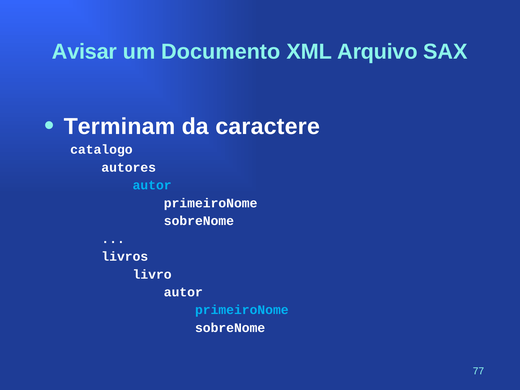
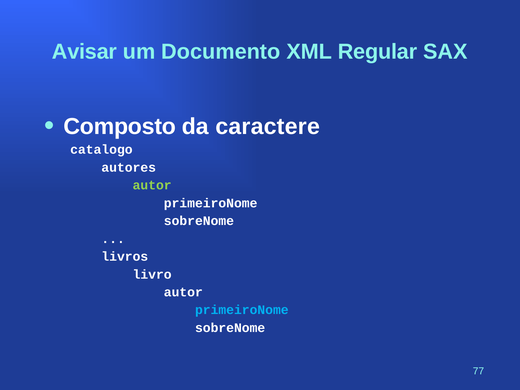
Arquivo: Arquivo -> Regular (377, 52)
Terminam: Terminam -> Composto (120, 126)
autor colour: light blue -> light green (152, 185)
